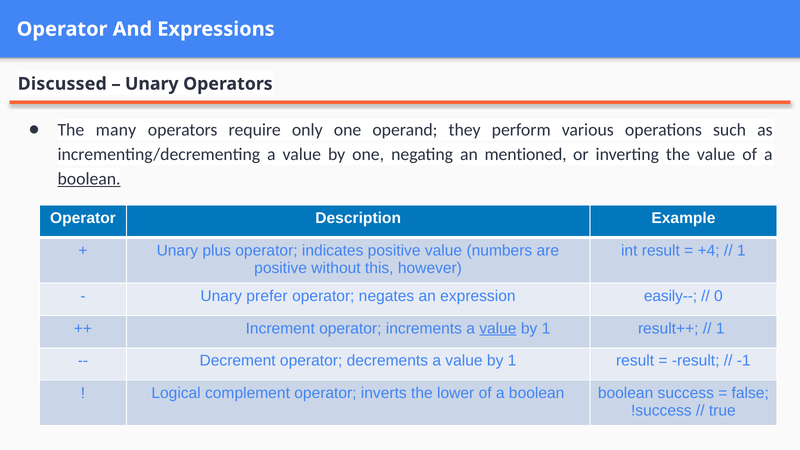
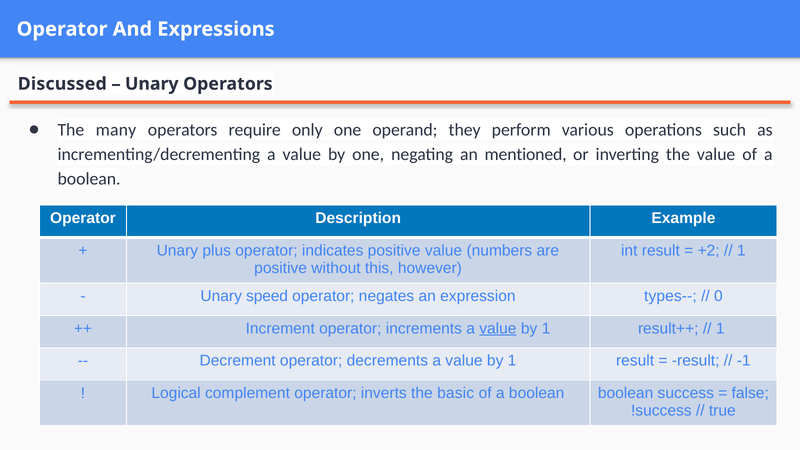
boolean underline: present -> none (89, 179)
+4: +4 -> +2 (709, 251)
prefer: prefer -> speed (267, 296)
easily--: easily-- -> types-- (670, 296)
lower: lower -> basic (456, 393)
